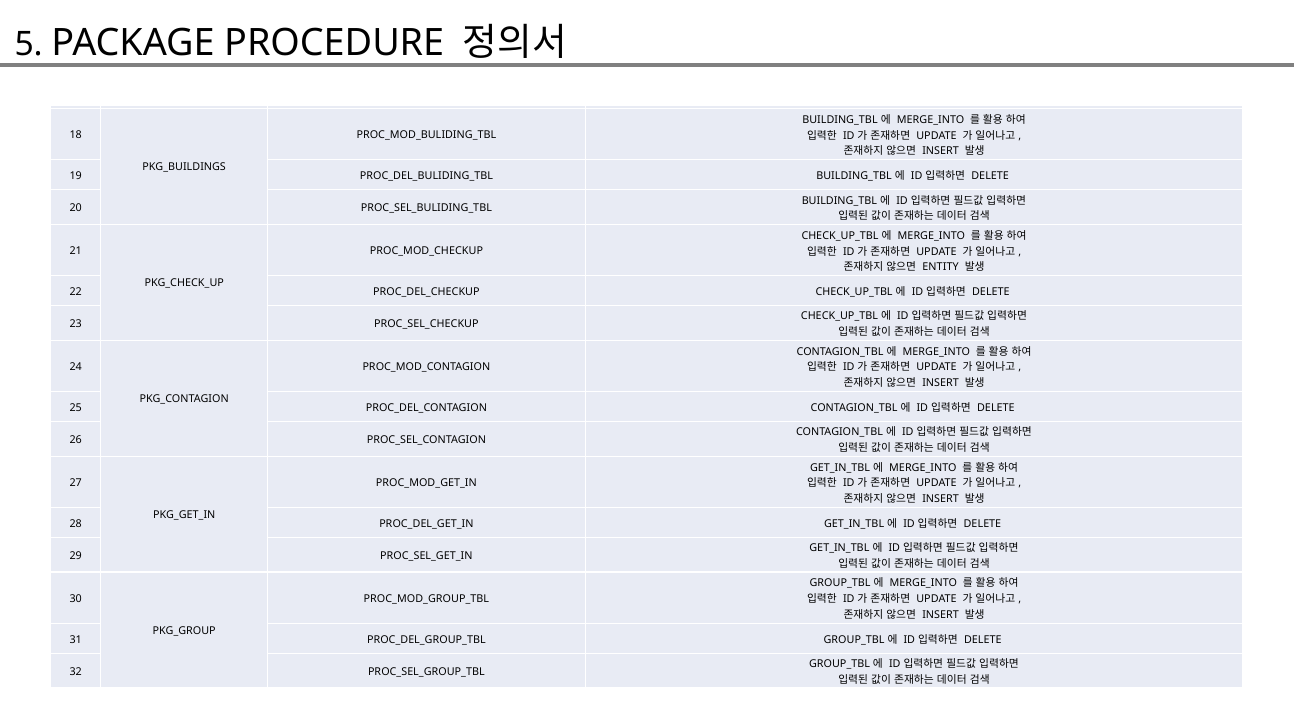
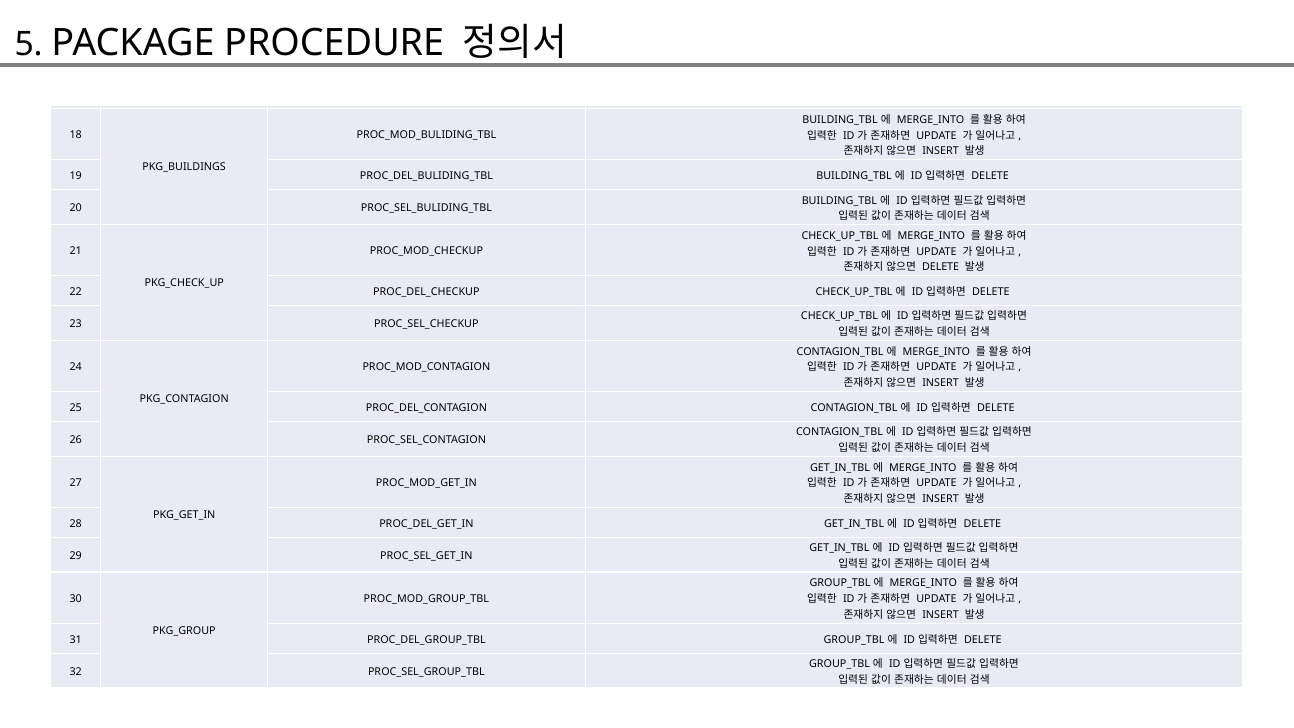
ENTITY: ENTITY -> DELETE (941, 267)
